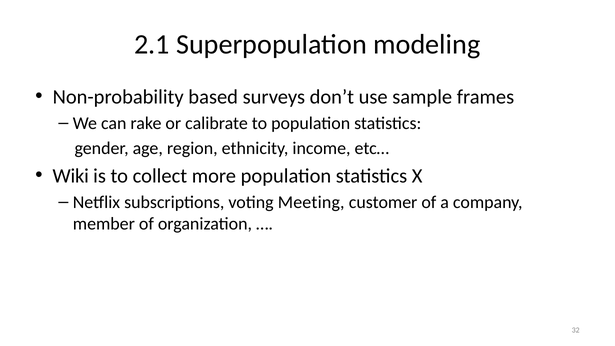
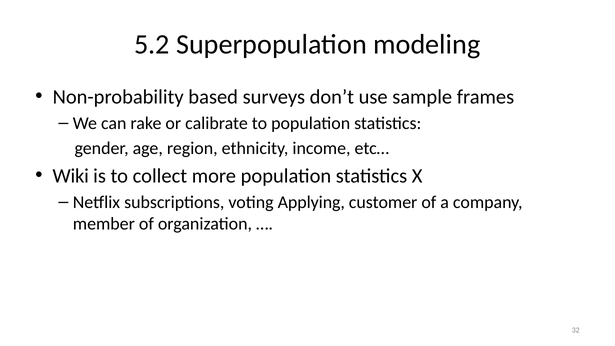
2.1: 2.1 -> 5.2 (152, 45)
Meeting: Meeting -> Applying (311, 202)
